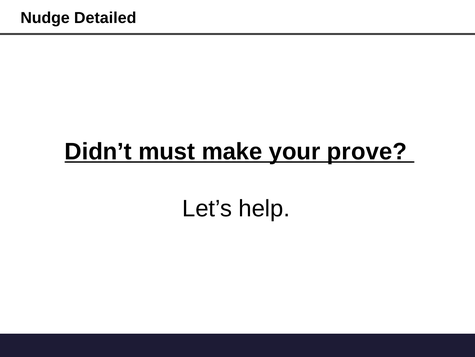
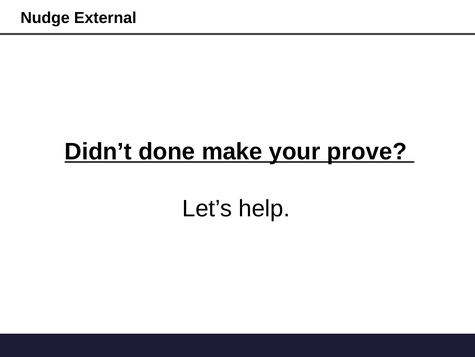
Detailed: Detailed -> External (105, 18)
must: must -> done (167, 151)
